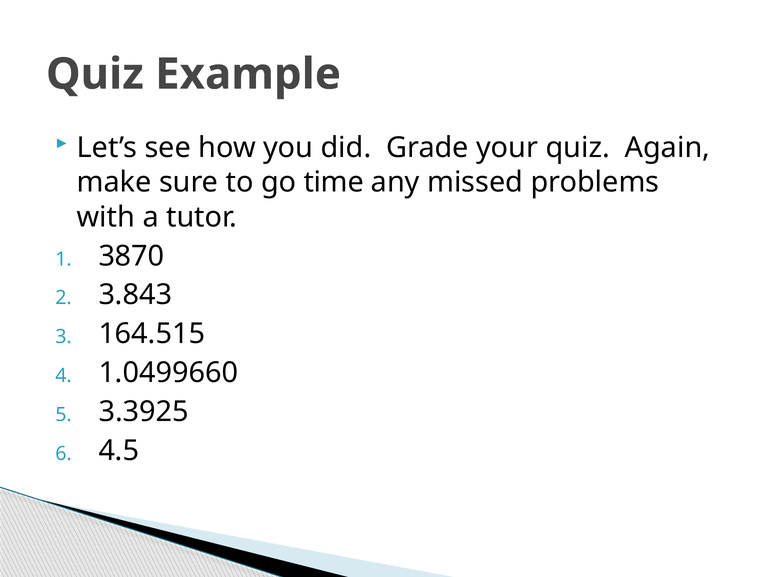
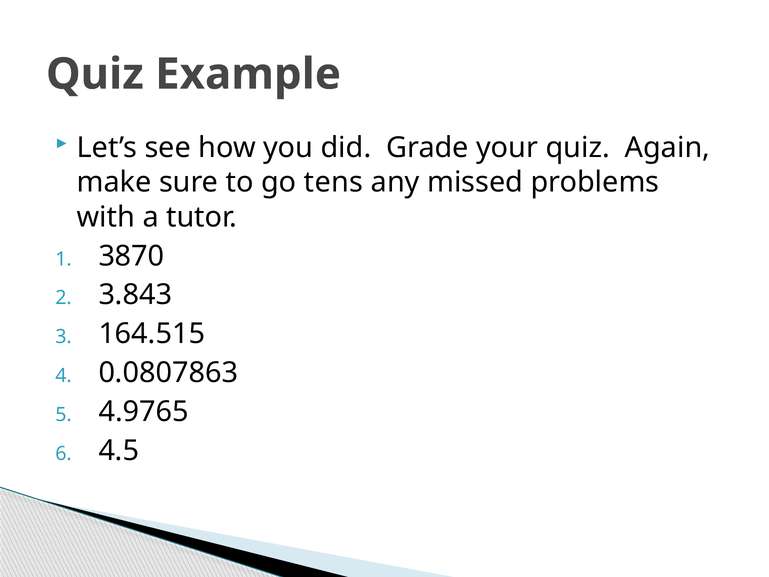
time: time -> tens (333, 182)
1.0499660: 1.0499660 -> 0.0807863 (168, 373)
3.3925: 3.3925 -> 4.9765 (144, 411)
